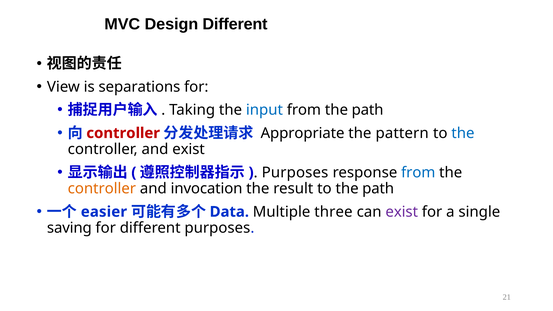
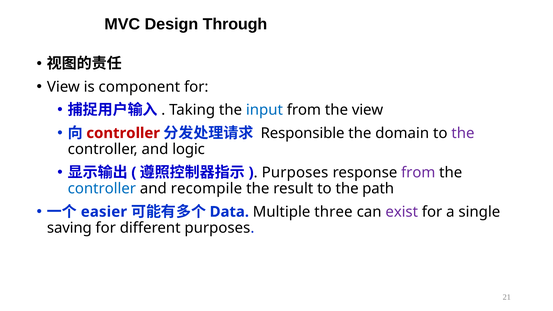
Design Different: Different -> Through (235, 24)
separations: separations -> component (139, 87)
from the path: path -> view (368, 110)
Appropriate: Appropriate -> Responsible (303, 133)
pattern: pattern -> domain (402, 133)
the colour: blue -> purple (463, 133)
and exist: exist -> logic (189, 149)
from colour: blue -> purple (418, 172)
controller colour: orange -> blue (102, 189)
invocation: invocation -> recompile (206, 189)
